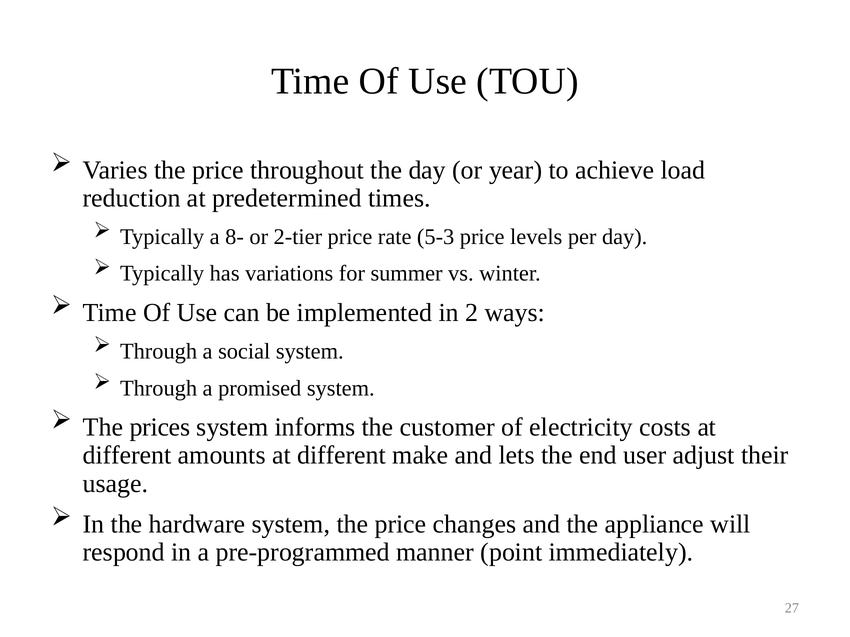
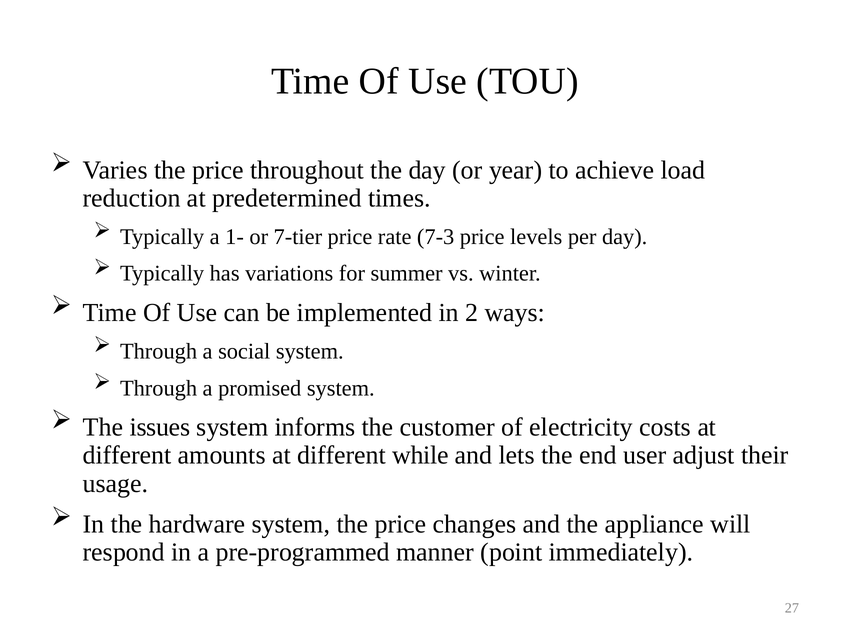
8-: 8- -> 1- (235, 237)
2-tier: 2-tier -> 7-tier (298, 237)
5-3: 5-3 -> 7-3 (436, 237)
prices: prices -> issues (160, 428)
make: make -> while (421, 456)
